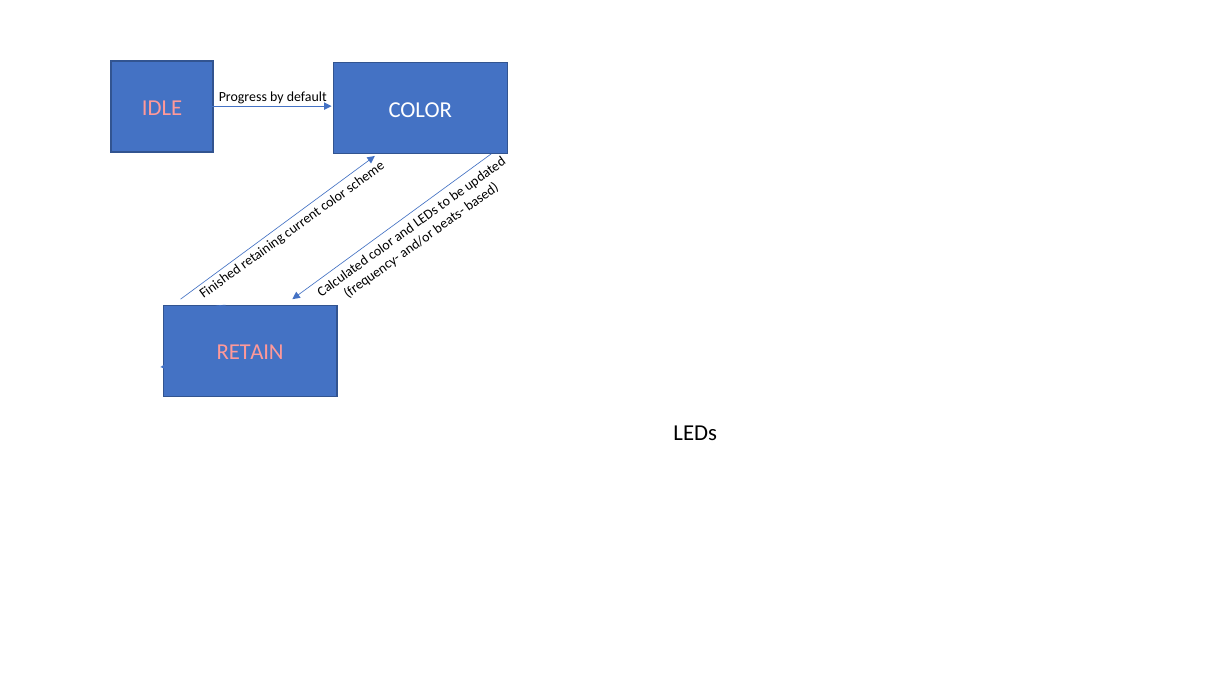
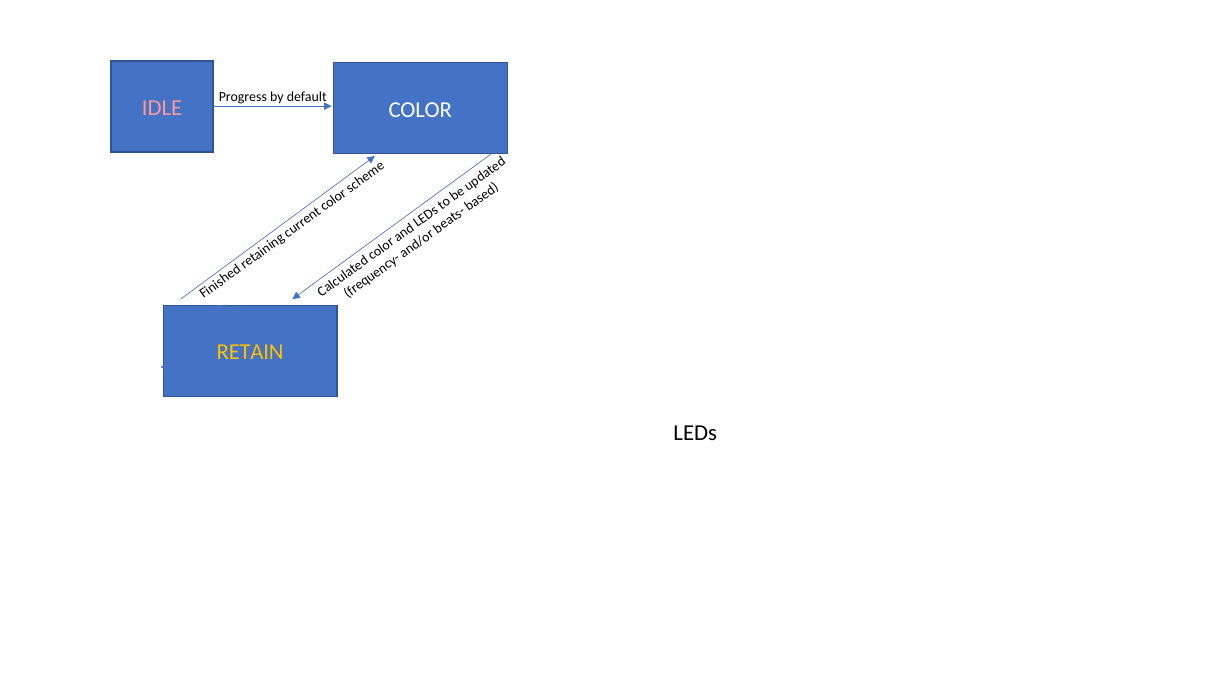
RETAIN colour: pink -> yellow (250, 352)
